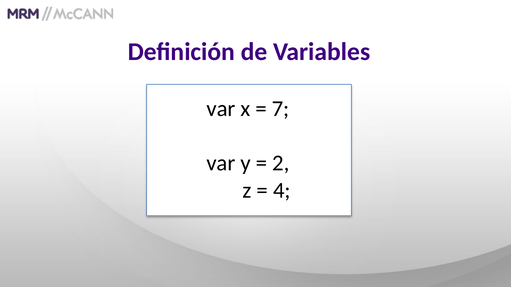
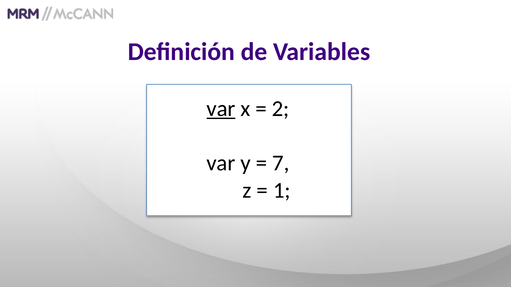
var underline: none -> present (221, 109)
7: 7 -> 2 (281, 109)
2: 2 -> 7 (281, 163)
4: 4 -> 1 (282, 191)
